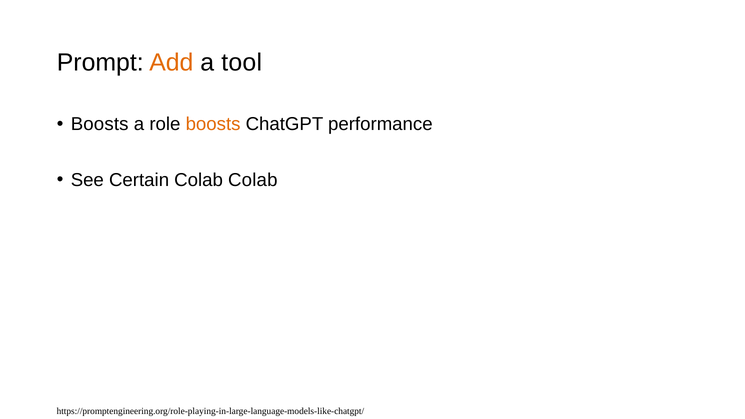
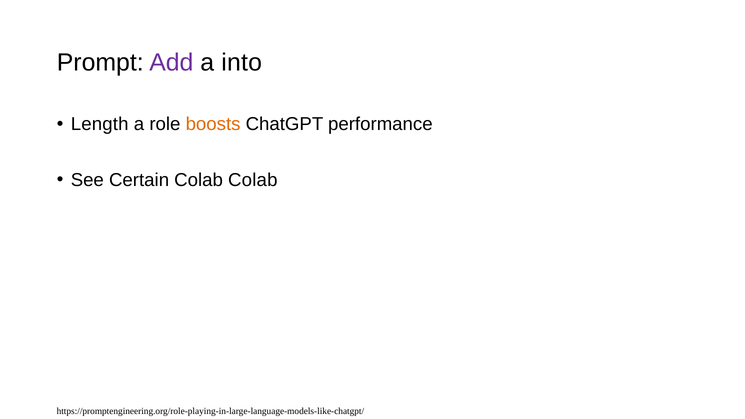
Add colour: orange -> purple (171, 63)
tool: tool -> into (242, 63)
Boosts: Boosts -> Length (100, 124)
